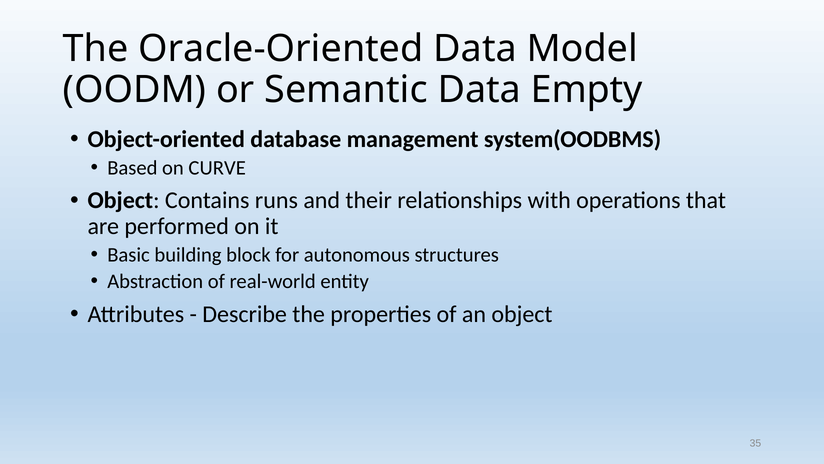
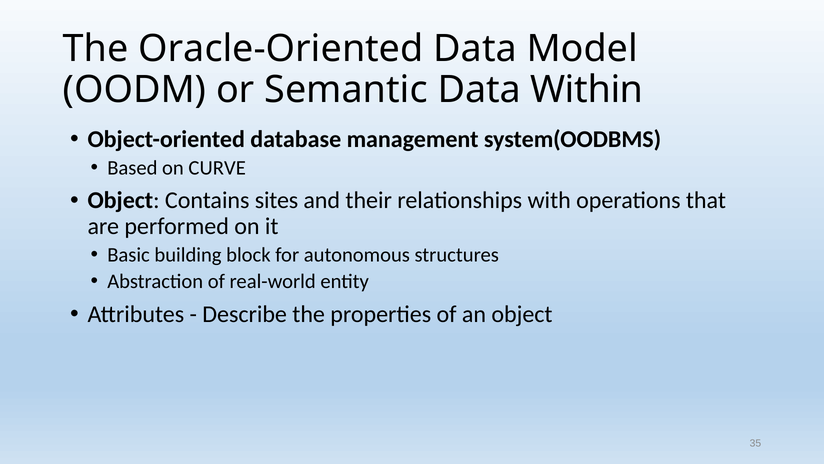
Empty: Empty -> Within (587, 90)
runs: runs -> sites (277, 200)
